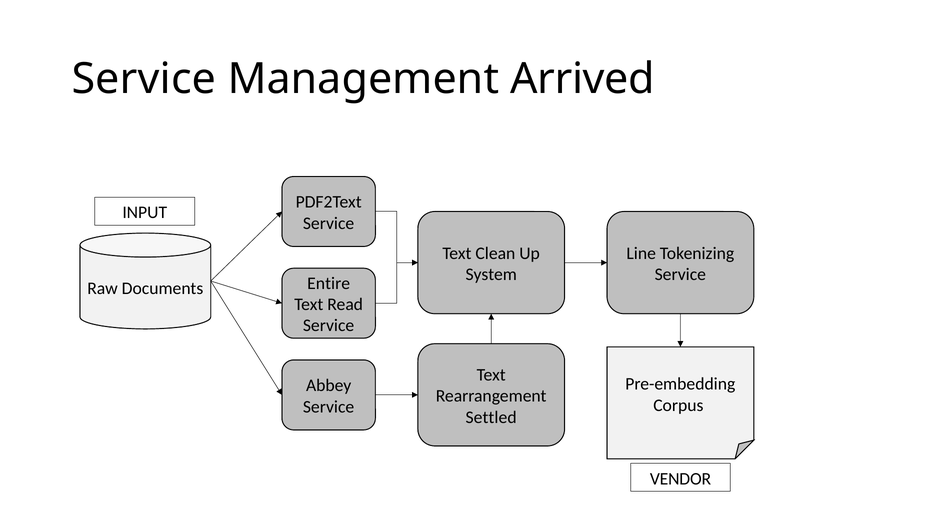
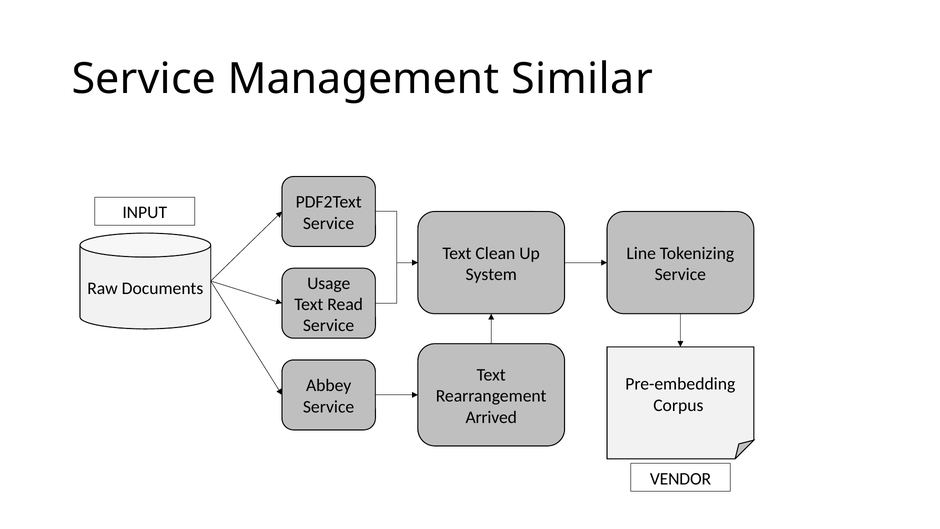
Arrived: Arrived -> Similar (582, 79)
Entire: Entire -> Usage (329, 283)
Settled: Settled -> Arrived (491, 417)
